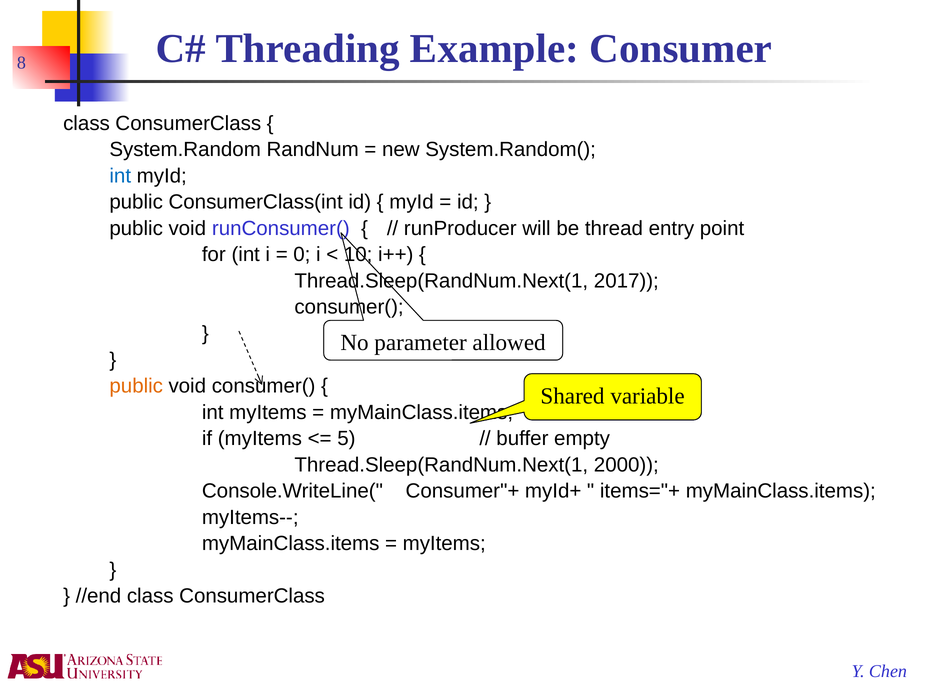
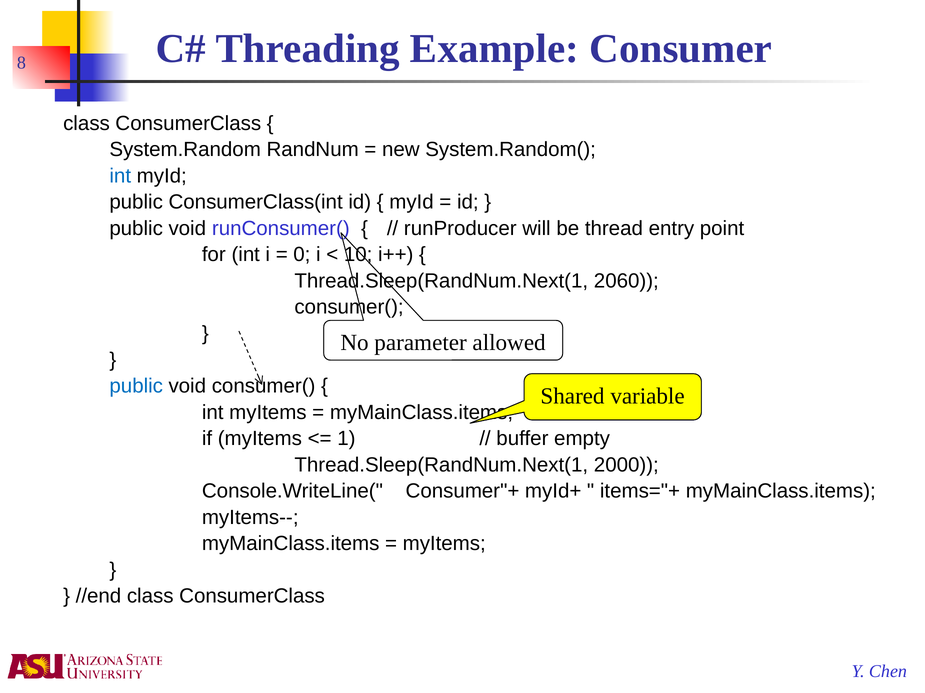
2017: 2017 -> 2060 (626, 281)
public colour: orange -> blue (136, 386)
5: 5 -> 1 (346, 439)
